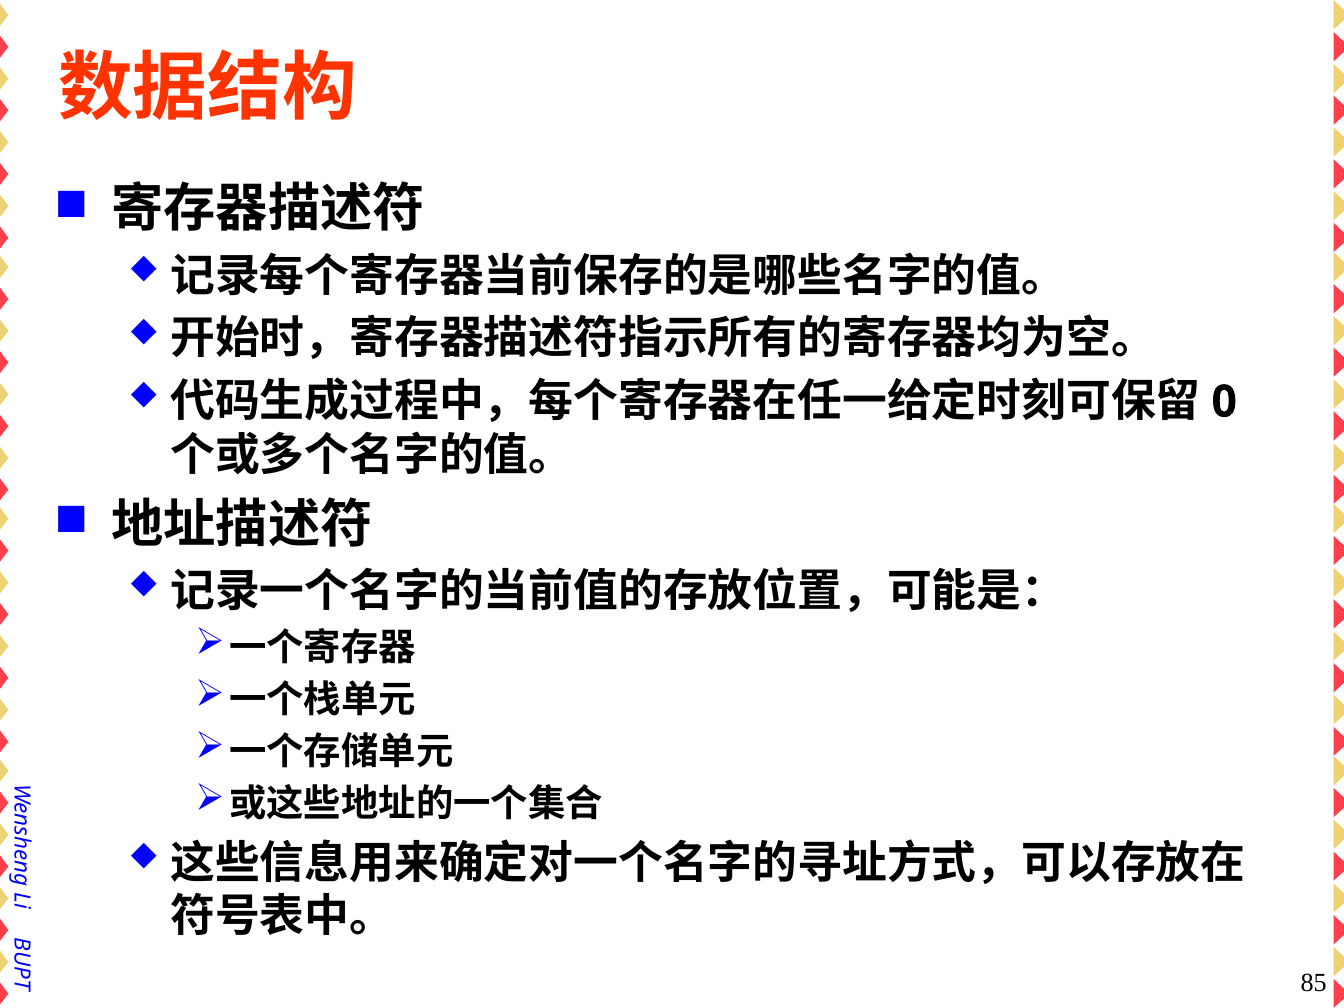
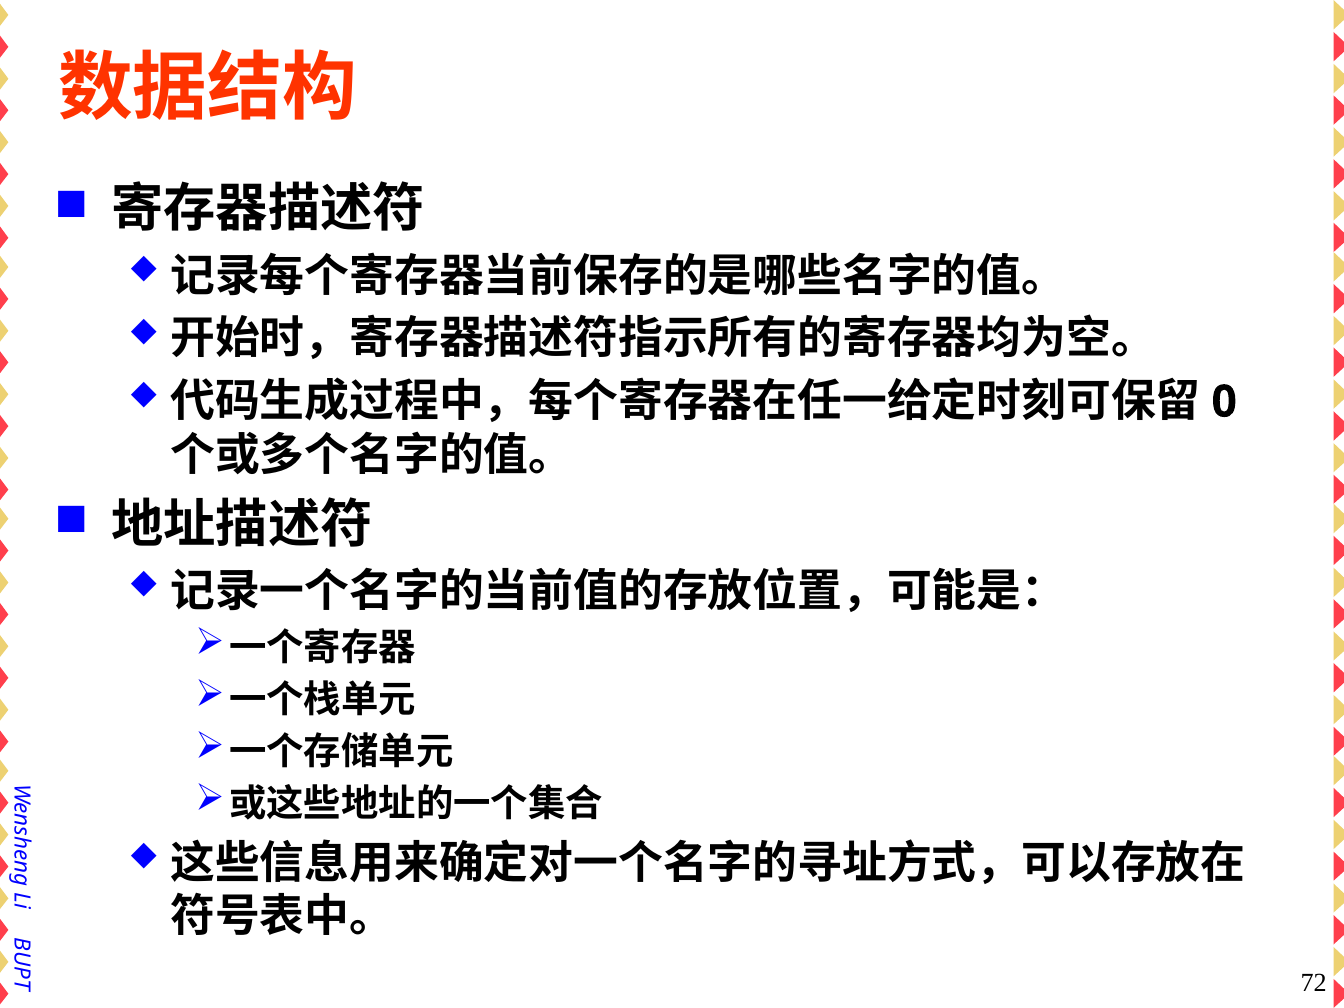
85: 85 -> 72 (1314, 983)
